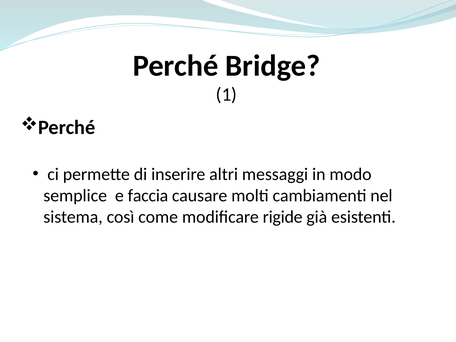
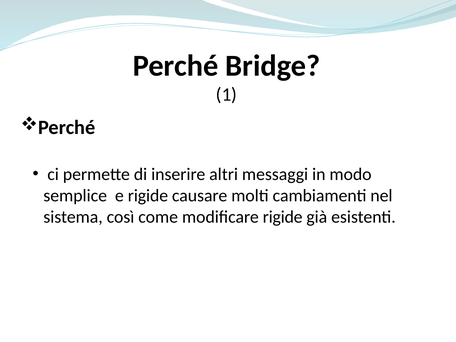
e faccia: faccia -> rigide (148, 196)
